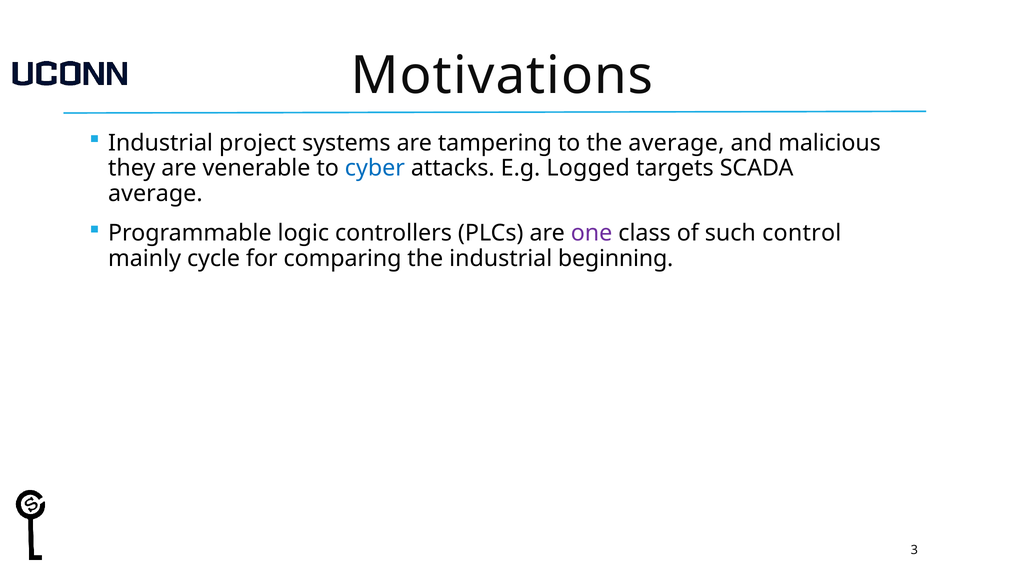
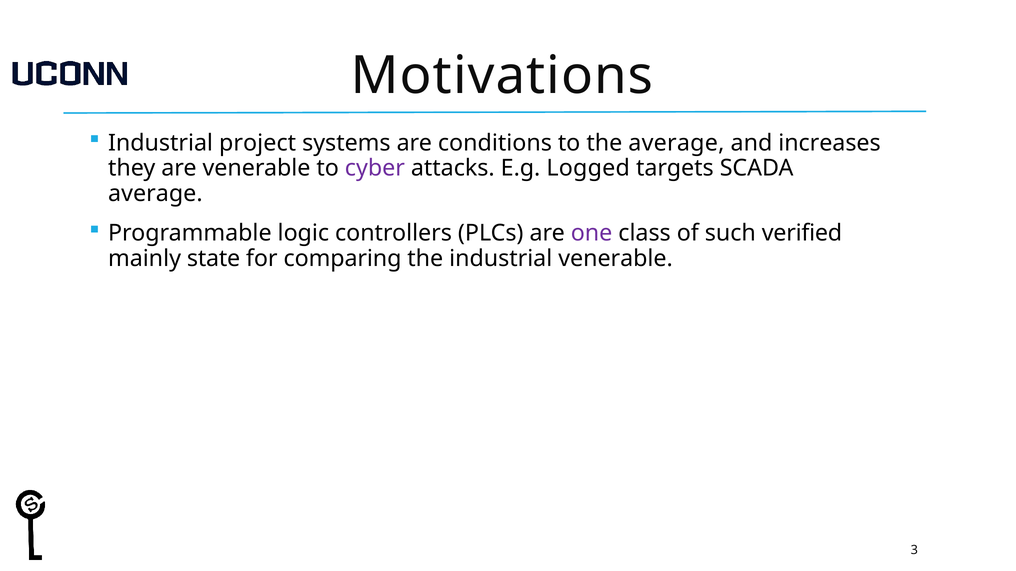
tampering: tampering -> conditions (495, 143)
malicious: malicious -> increases (830, 143)
cyber colour: blue -> purple (375, 168)
control: control -> verified (802, 233)
cycle: cycle -> state (214, 259)
industrial beginning: beginning -> venerable (616, 259)
